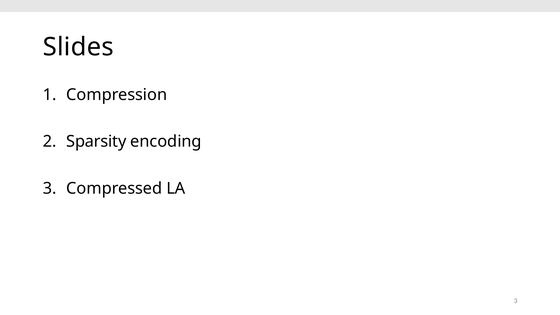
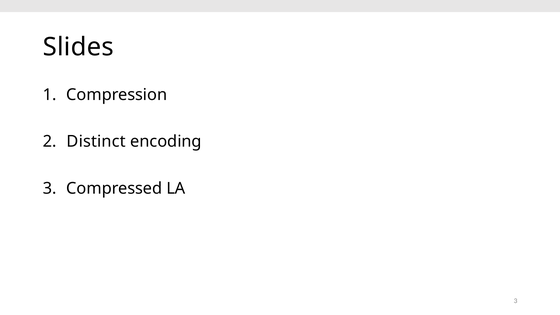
Sparsity: Sparsity -> Distinct (96, 142)
